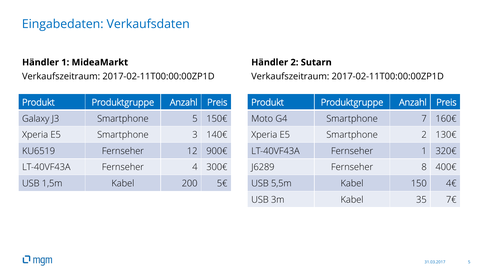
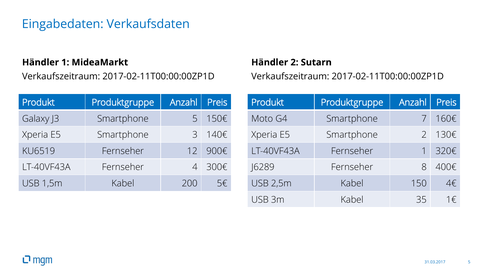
5,5m: 5,5m -> 2,5m (281, 184)
7€: 7€ -> 1€ (451, 200)
